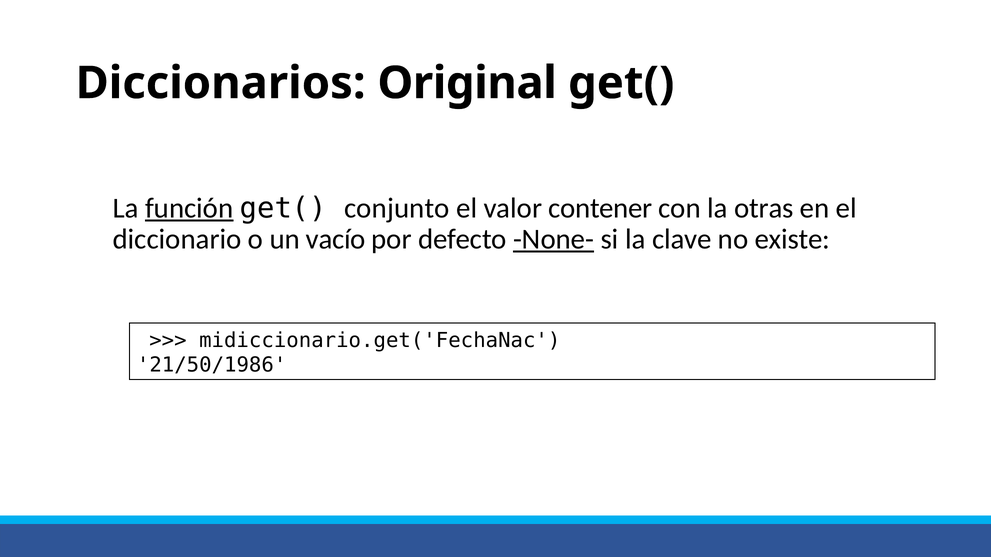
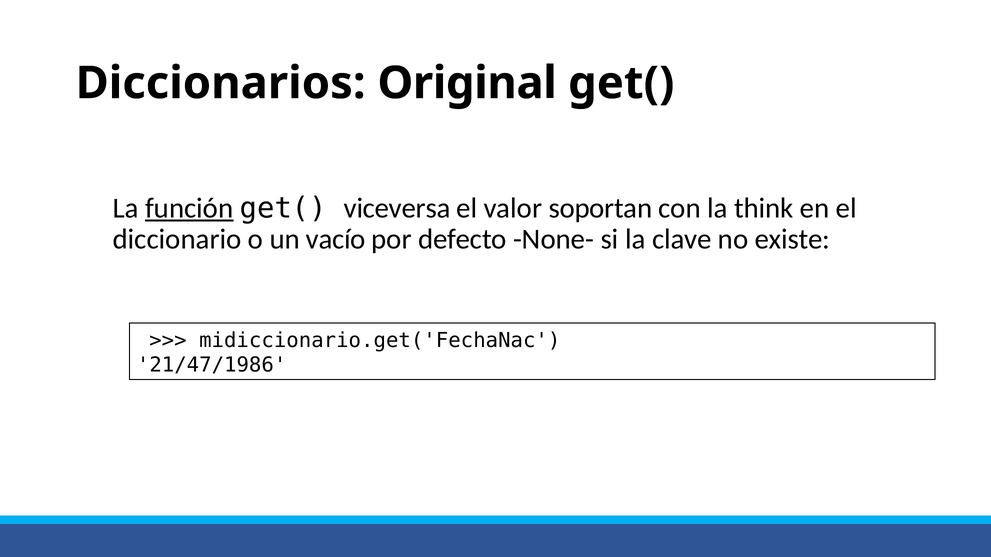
conjunto: conjunto -> viceversa (397, 208)
contener: contener -> soportan (600, 208)
otras: otras -> think (764, 208)
None- underline: present -> none (554, 239)
21/50/1986: 21/50/1986 -> 21/47/1986 (212, 365)
